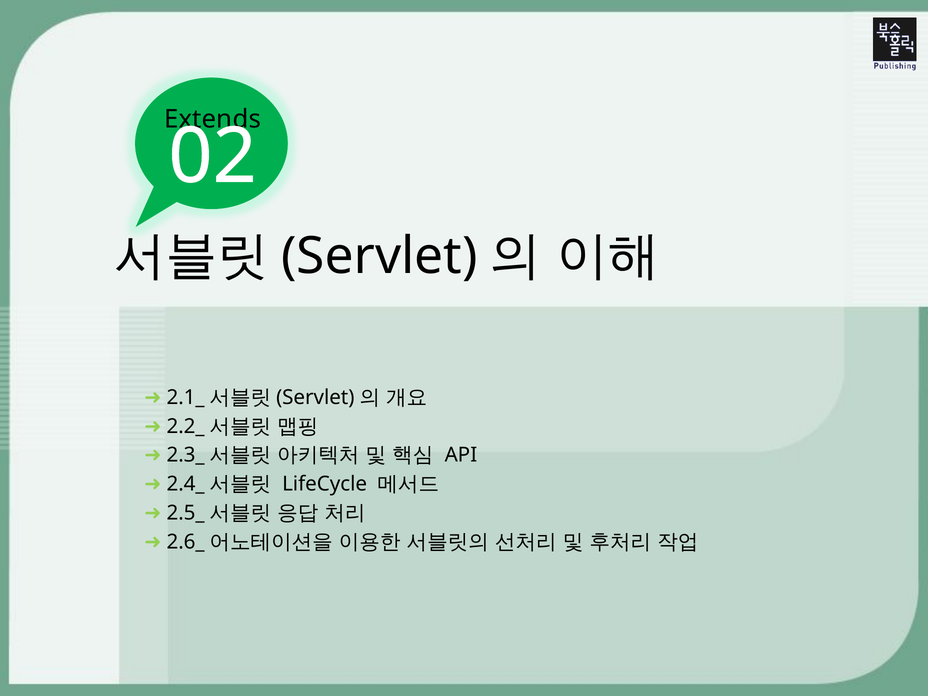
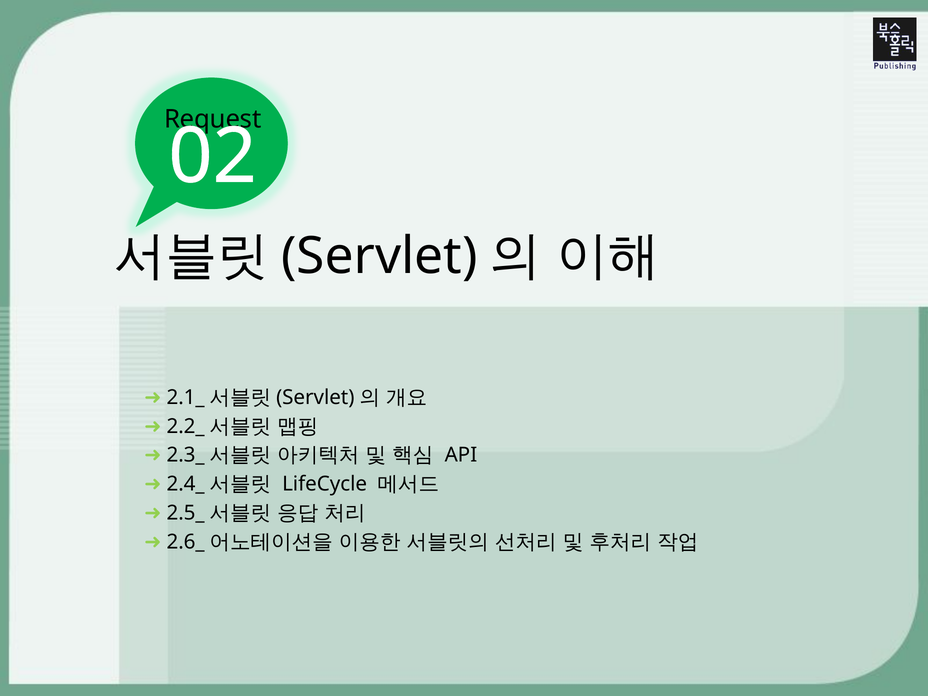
Extends: Extends -> Request (213, 119)
